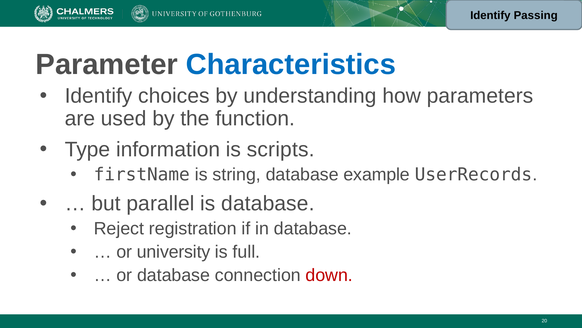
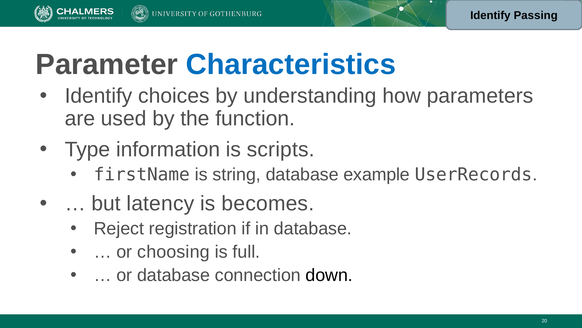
parallel: parallel -> latency (160, 203)
is database: database -> becomes (268, 203)
university: university -> choosing (173, 251)
down colour: red -> black (329, 275)
